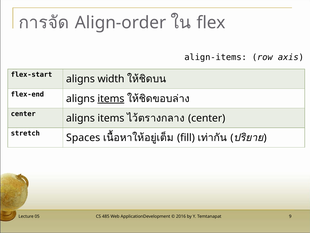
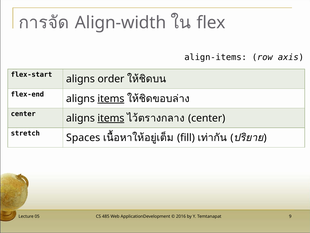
Align-order: Align-order -> Align-width (121, 23)
width: width -> order (111, 79)
items underline: none -> present (111, 118)
